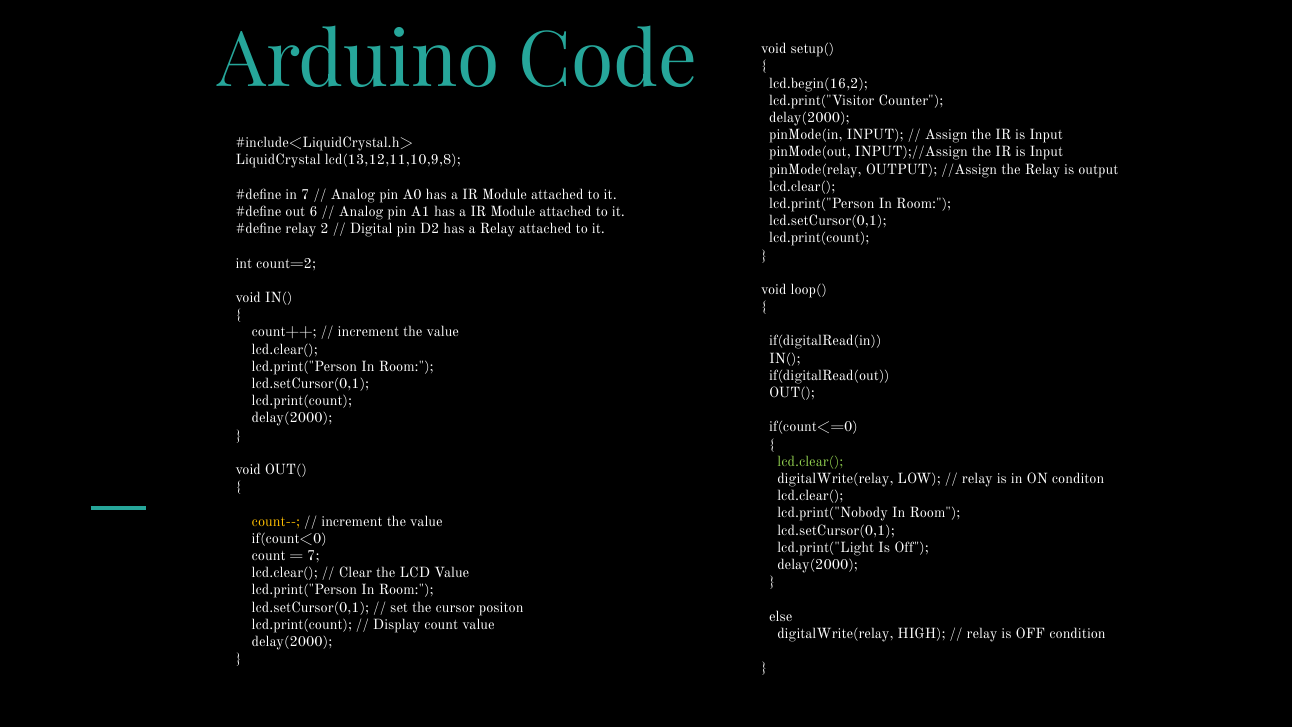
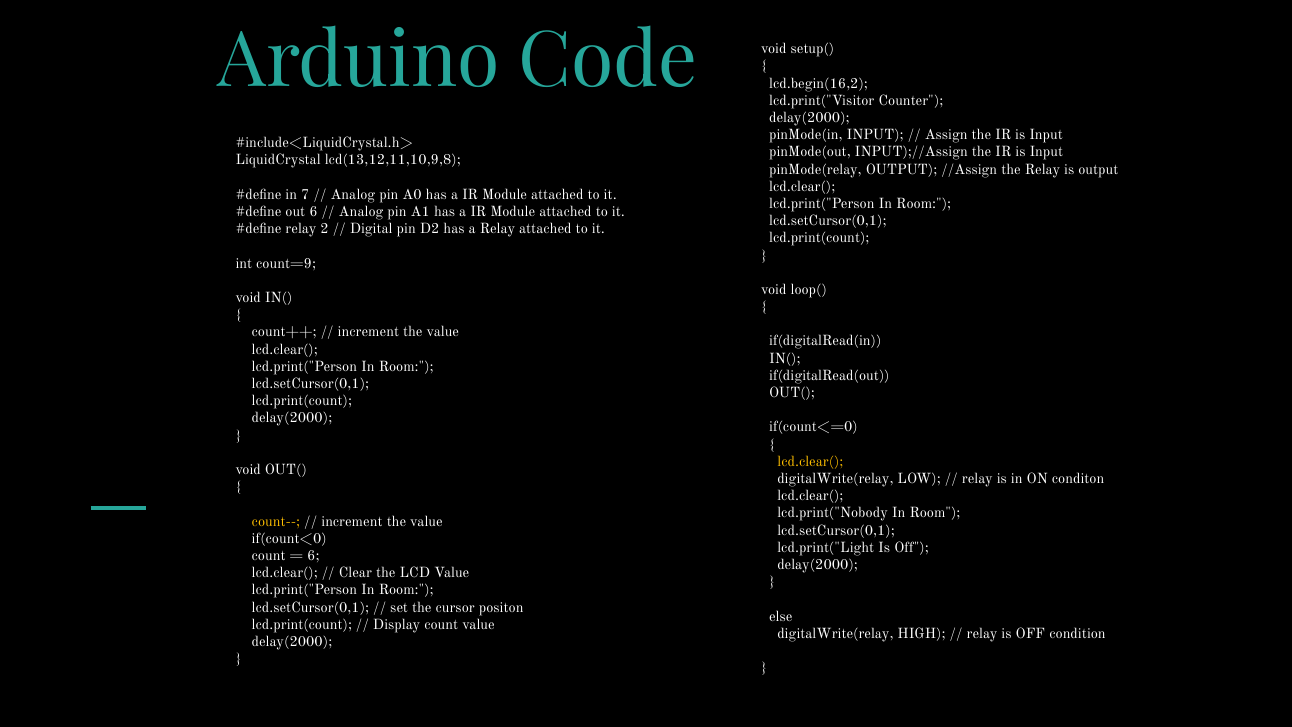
count=2: count=2 -> count=9 (286, 263)
lcd.clear( colour: light green -> yellow (810, 462)
7: 7 -> 6 (313, 556)
